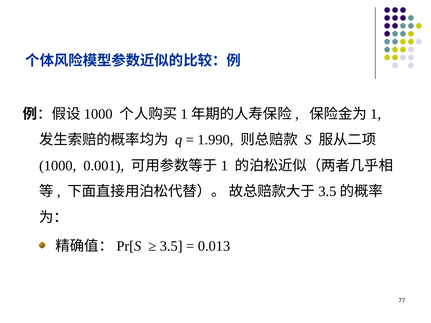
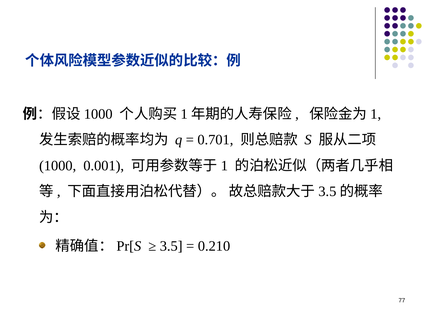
1.990: 1.990 -> 0.701 (215, 140)
0.013: 0.013 -> 0.210 (214, 246)
